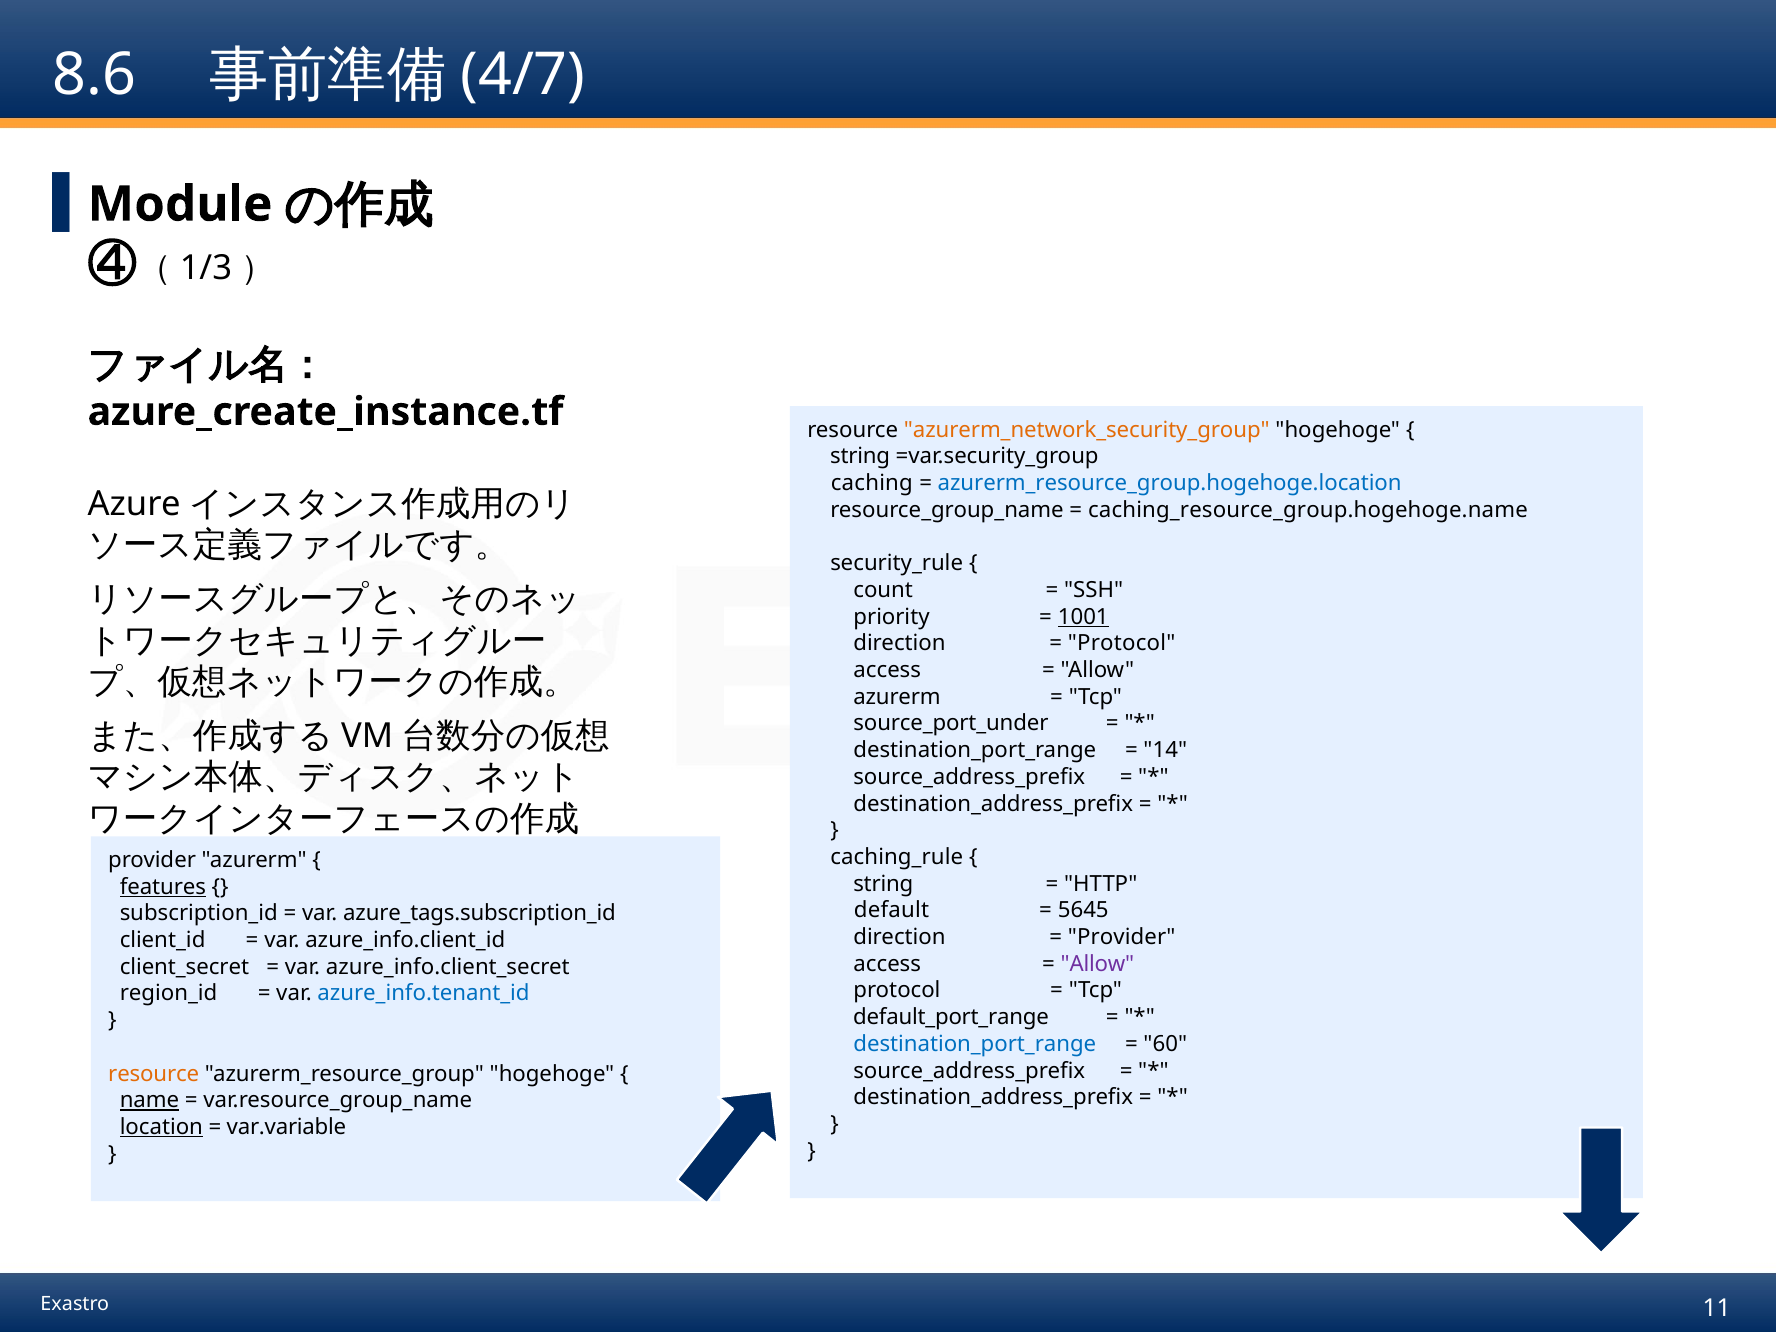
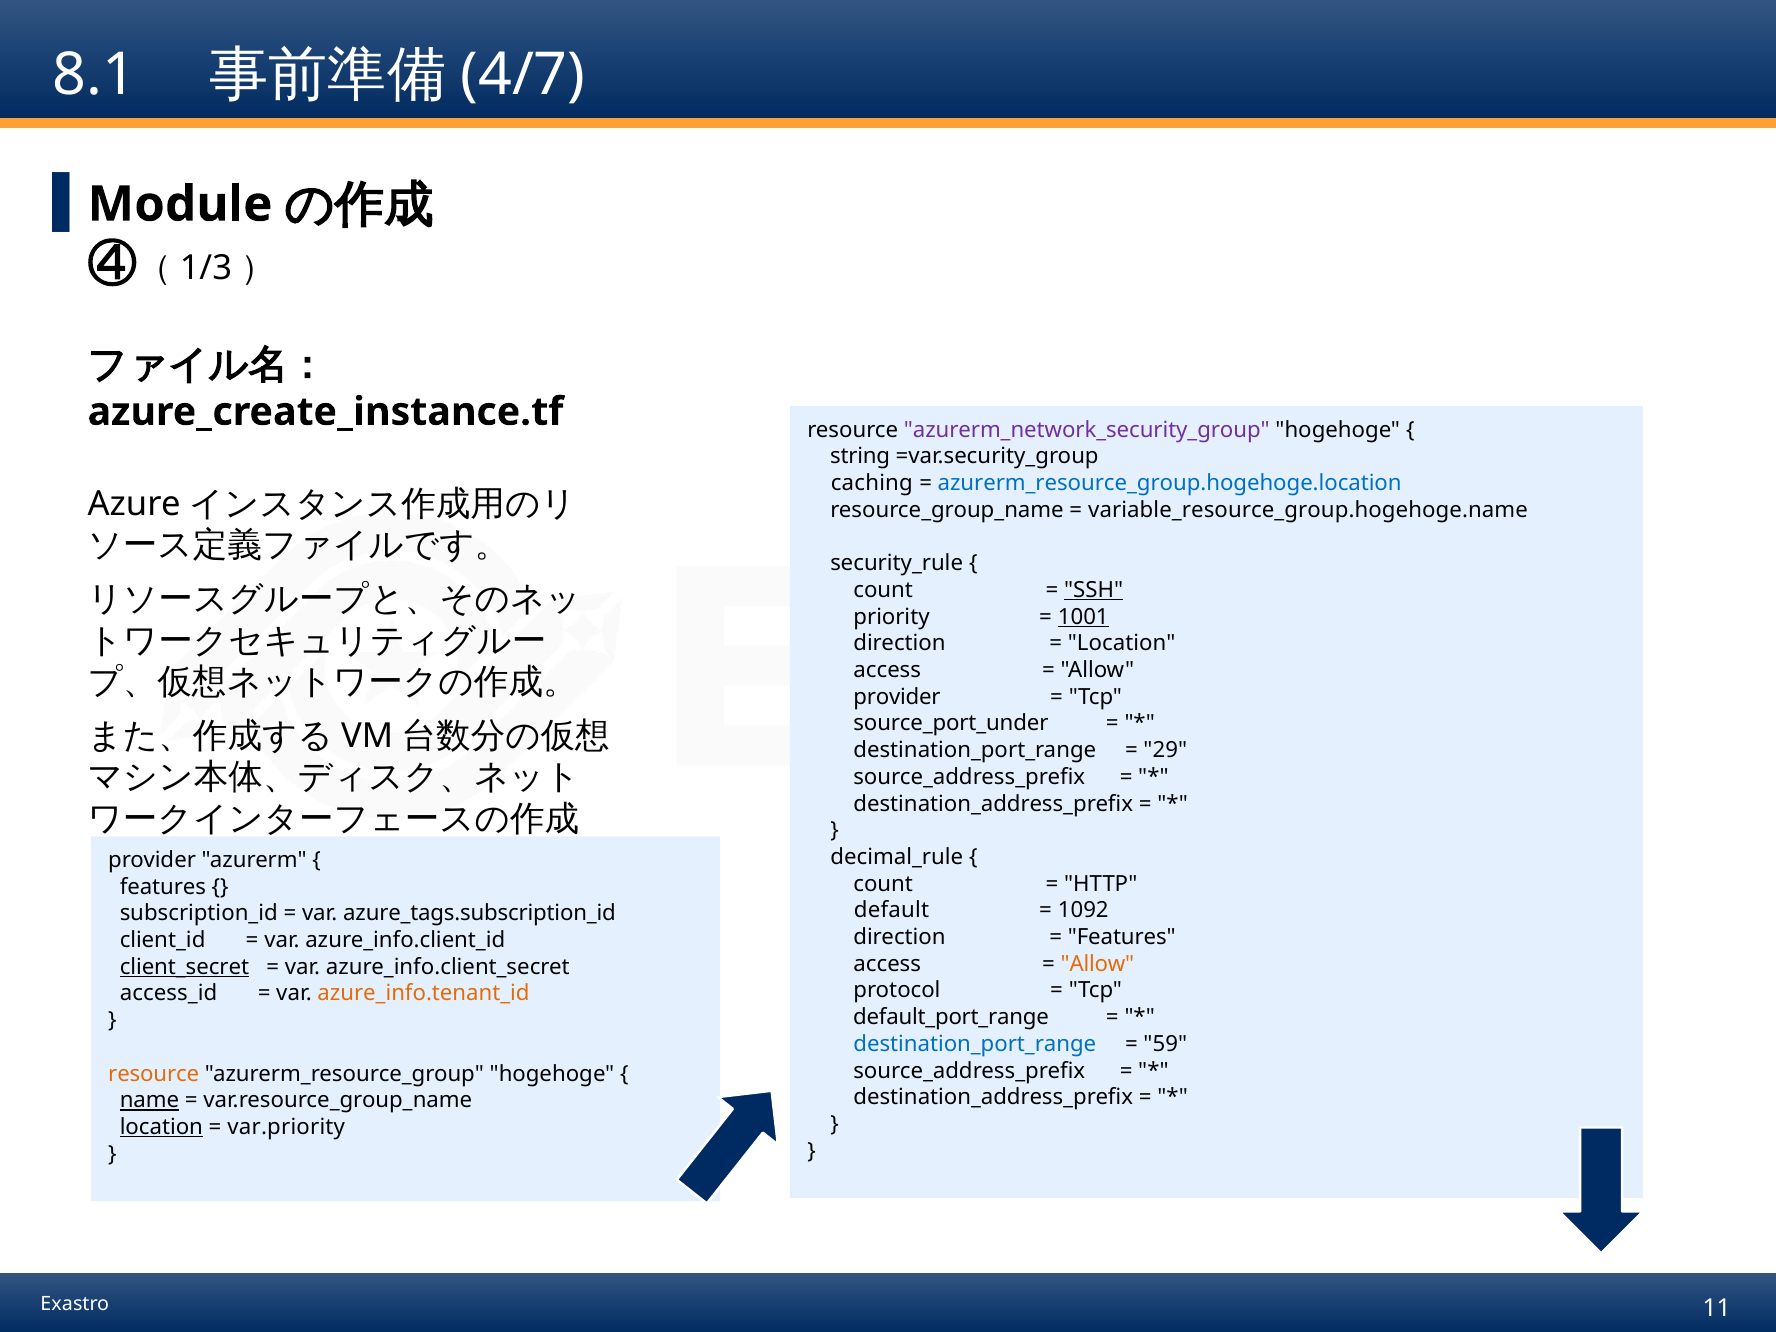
8.6: 8.6 -> 8.1 (94, 75)
azurerm_network_security_group colour: orange -> purple (1087, 430)
caching_resource_group.hogehoge.name: caching_resource_group.hogehoge.name -> variable_resource_group.hogehoge.name (1308, 510)
SSH underline: none -> present (1094, 590)
Protocol: Protocol -> Location (1122, 643)
azurerm: azurerm -> provider (897, 697)
14: 14 -> 29 (1165, 750)
caching_rule: caching_rule -> decimal_rule (897, 857)
string: string -> count (883, 884)
features underline: present -> none (163, 887)
5645: 5645 -> 1092 (1083, 911)
Provider: Provider -> Features (1122, 937)
Allow colour: purple -> orange (1098, 964)
client_secret underline: none -> present (184, 967)
region_id: region_id -> access_id (169, 994)
azure_info.tenant_id colour: blue -> orange (424, 994)
60: 60 -> 59 (1165, 1044)
var.variable: var.variable -> var.priority (286, 1127)
